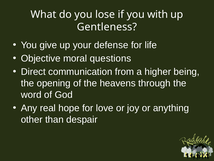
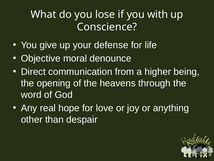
Gentleness: Gentleness -> Conscience (107, 27)
questions: questions -> denounce (110, 58)
